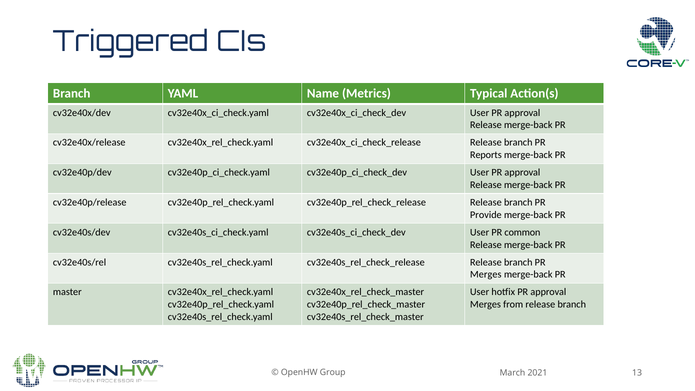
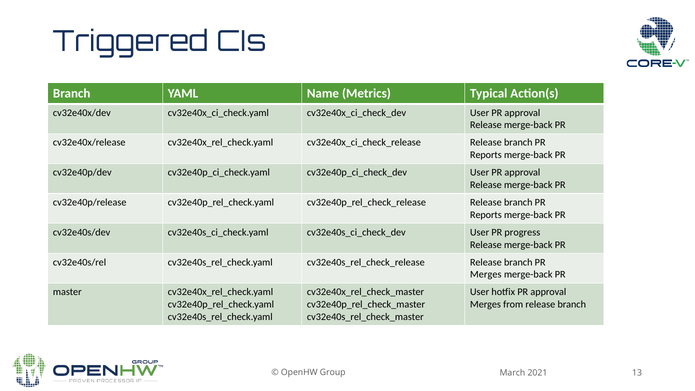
Provide: Provide -> Reports (486, 215)
common: common -> progress (522, 232)
